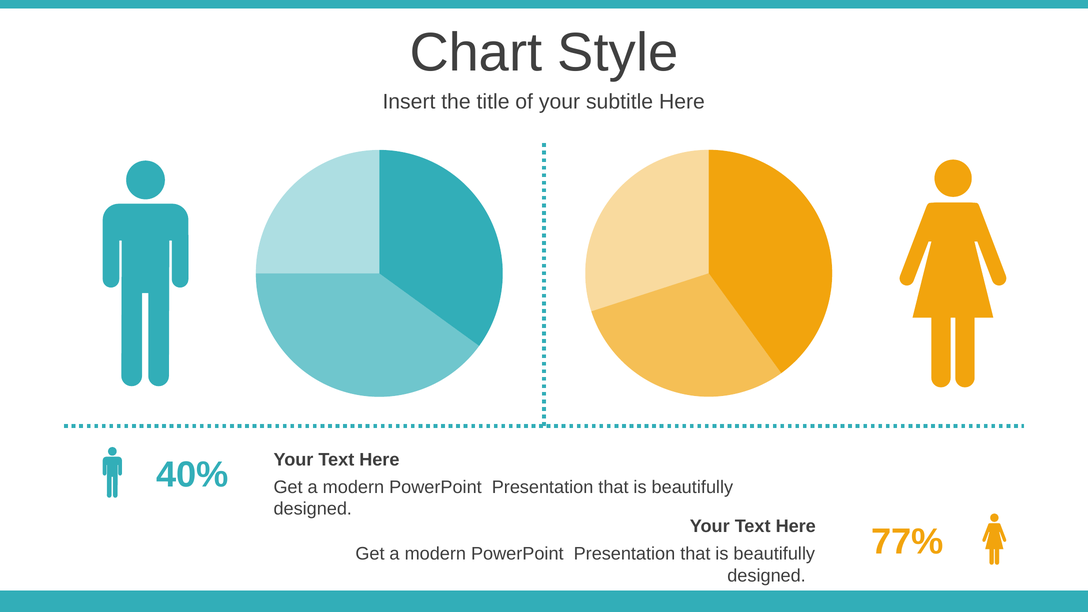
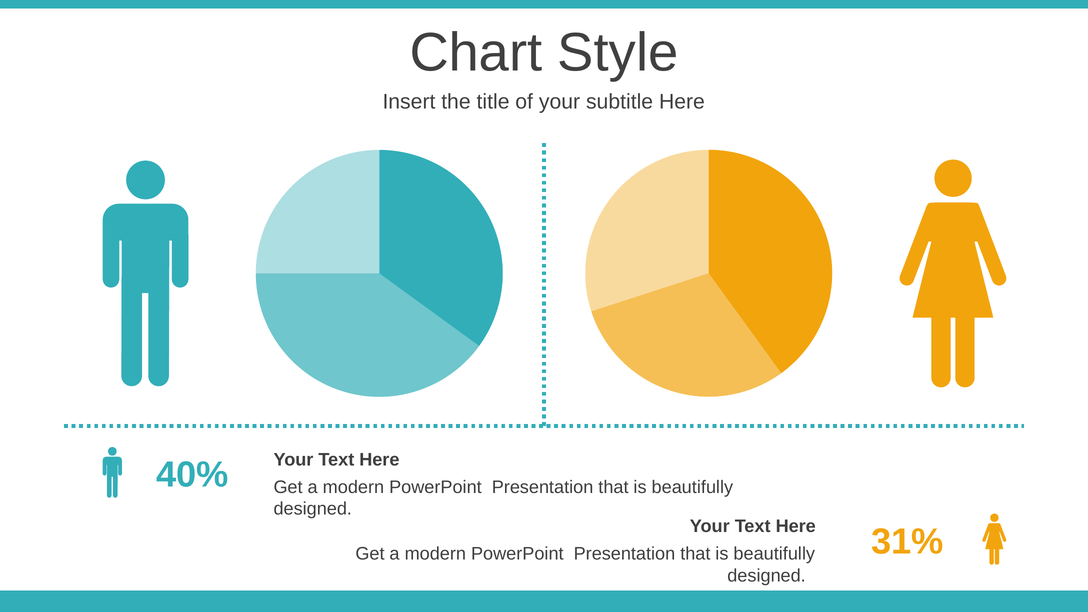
77%: 77% -> 31% (907, 542)
